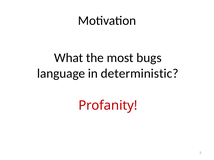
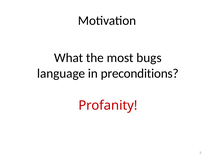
deterministic: deterministic -> preconditions (140, 74)
